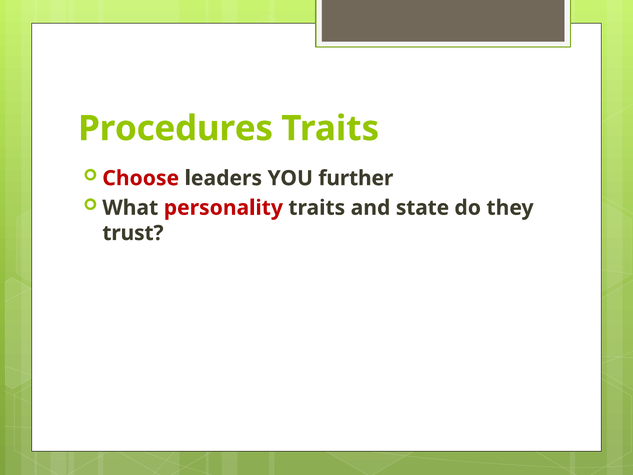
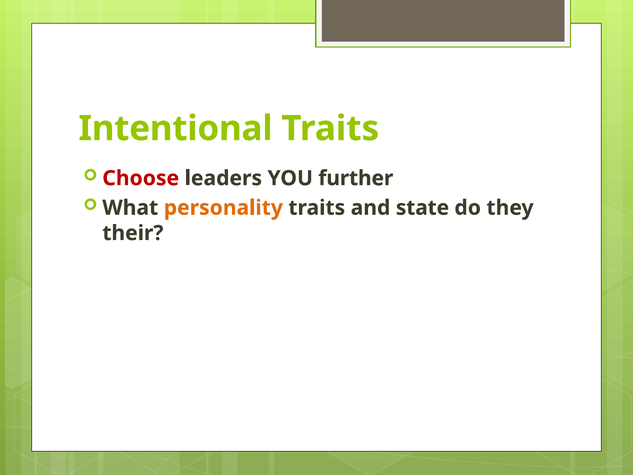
Procedures: Procedures -> Intentional (176, 128)
personality colour: red -> orange (223, 208)
trust: trust -> their (133, 233)
